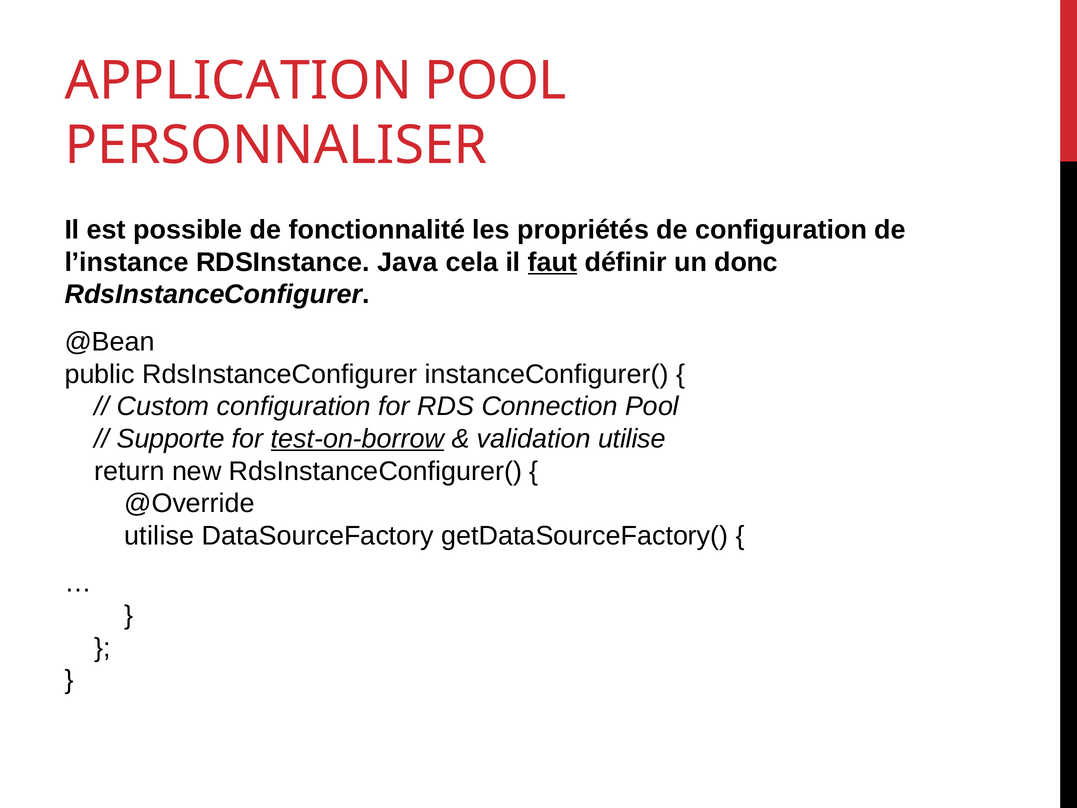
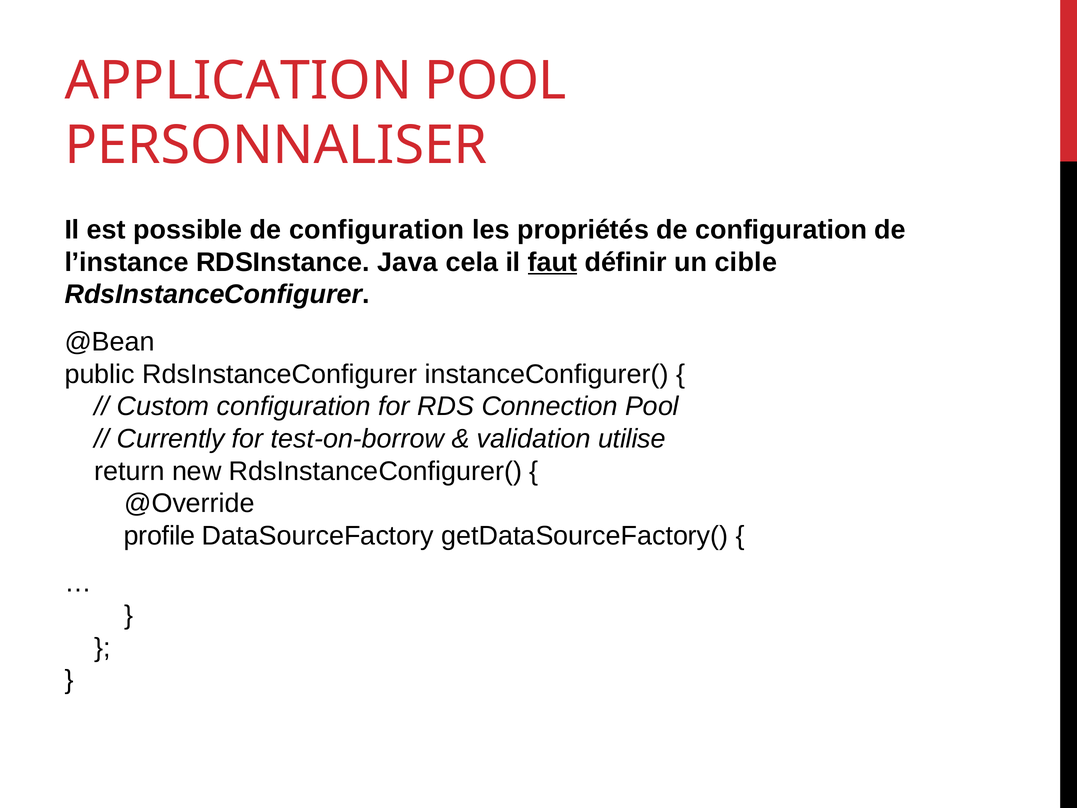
possible de fonctionnalité: fonctionnalité -> configuration (377, 230)
donc: donc -> cible (746, 262)
Supporte: Supporte -> Currently (171, 439)
test-on-borrow underline: present -> none (357, 439)
utilise: utilise -> profile (160, 536)
